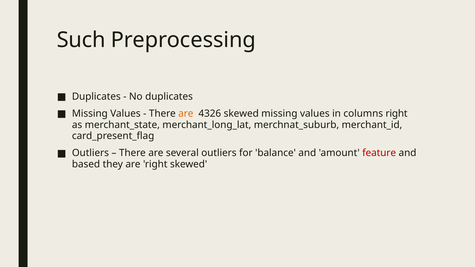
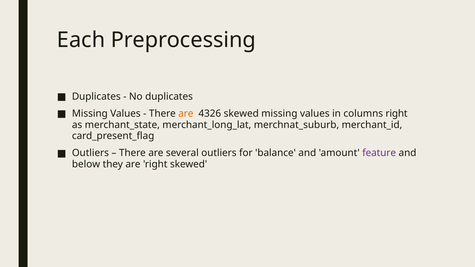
Such: Such -> Each (81, 40)
feature colour: red -> purple (379, 153)
based: based -> below (86, 164)
